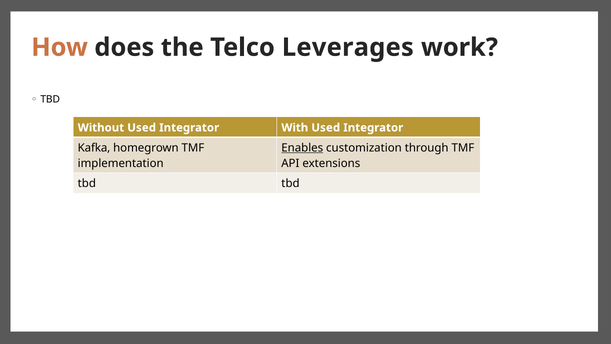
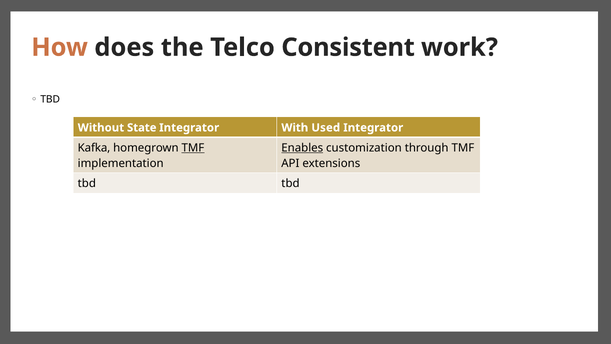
Leverages: Leverages -> Consistent (348, 47)
Without Used: Used -> State (142, 128)
TMF underline: none -> present (193, 148)
